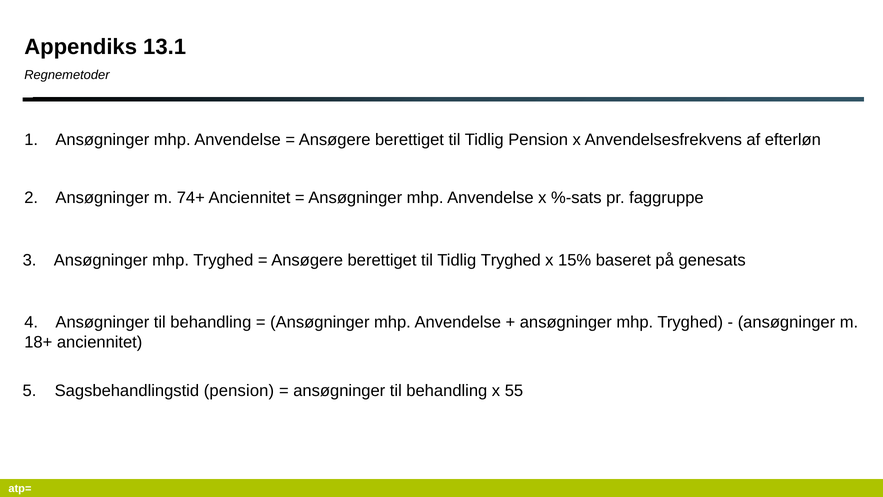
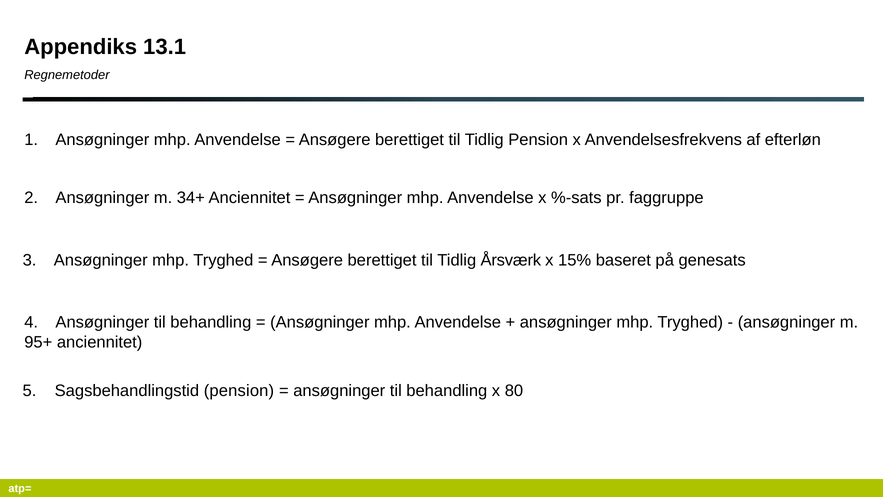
74+: 74+ -> 34+ (191, 198)
Tidlig Tryghed: Tryghed -> Årsværk (511, 260)
18+: 18+ -> 95+ (38, 342)
55: 55 -> 80 (514, 391)
